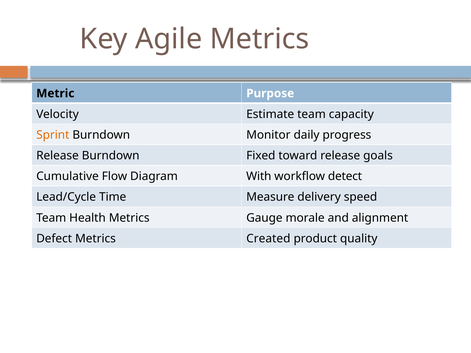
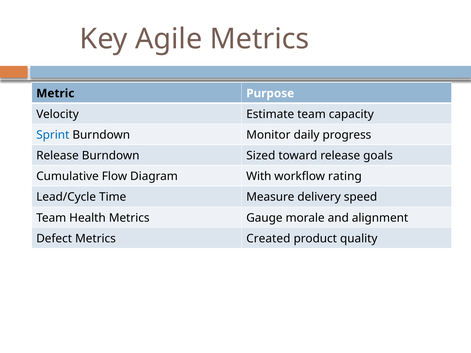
Sprint colour: orange -> blue (53, 135)
Fixed: Fixed -> Sized (261, 156)
detect: detect -> rating (345, 176)
